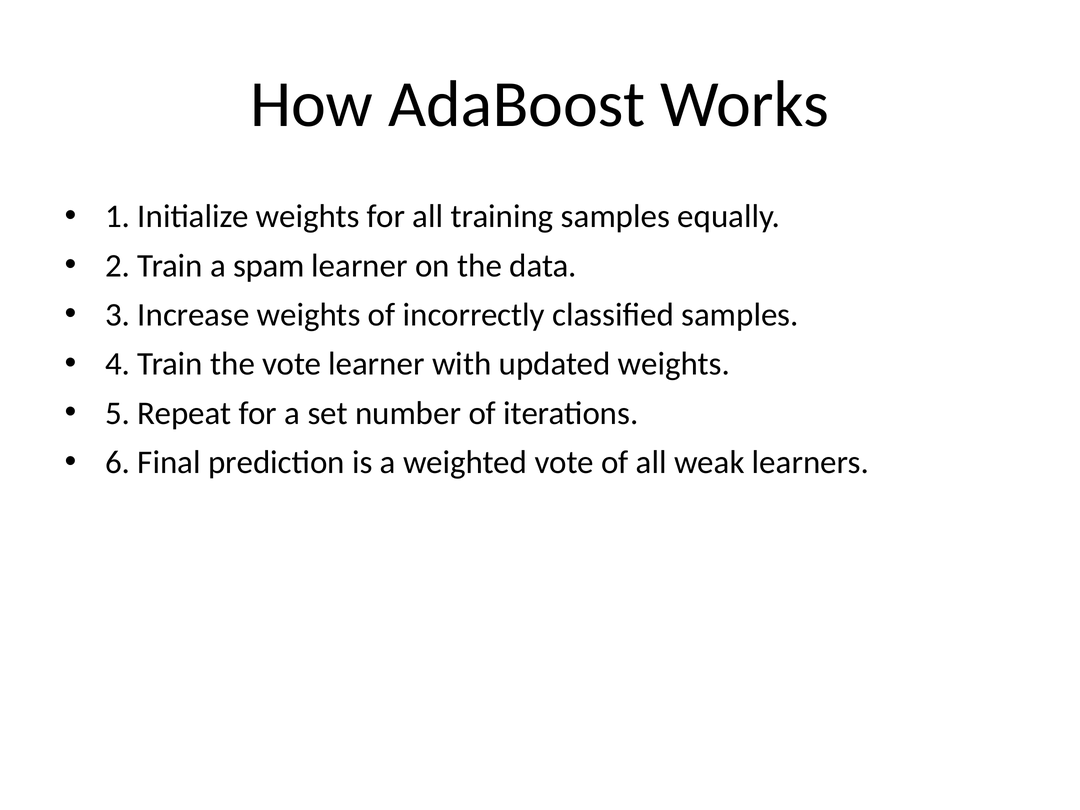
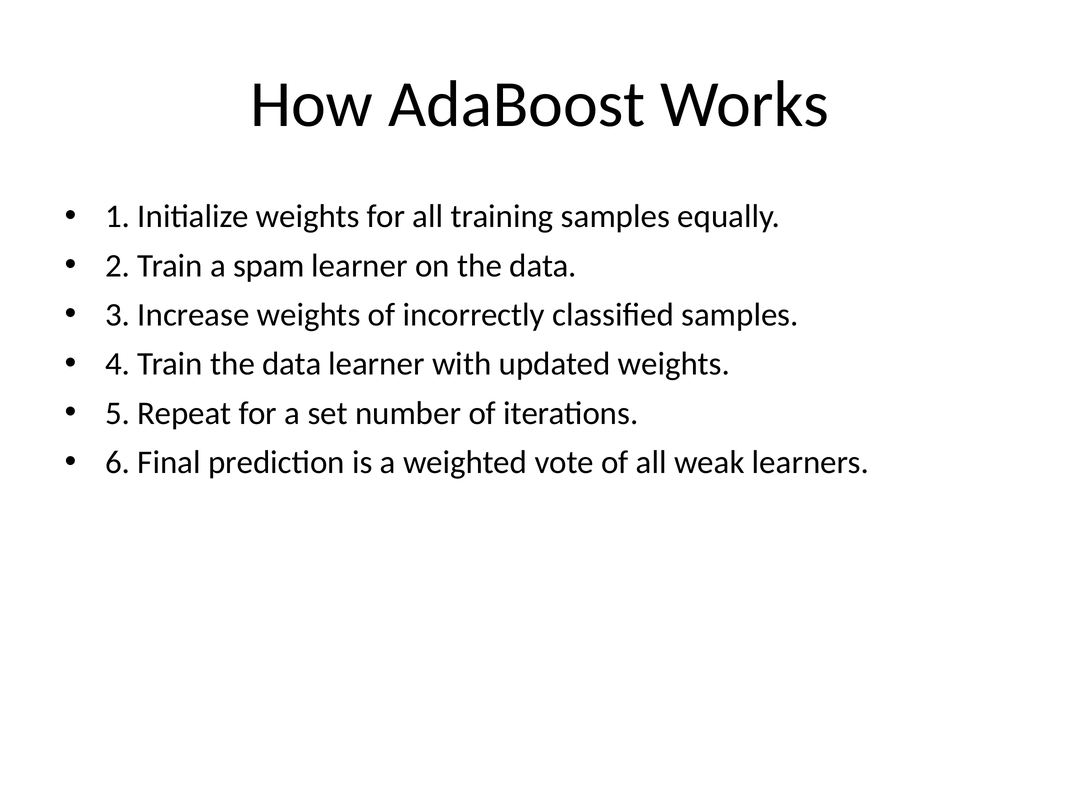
Train the vote: vote -> data (292, 364)
